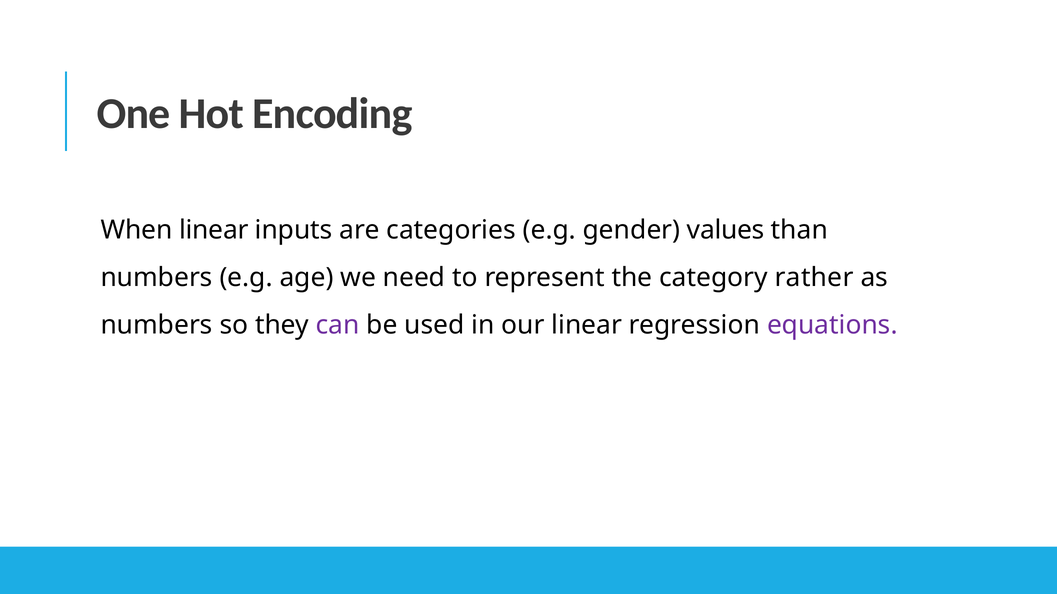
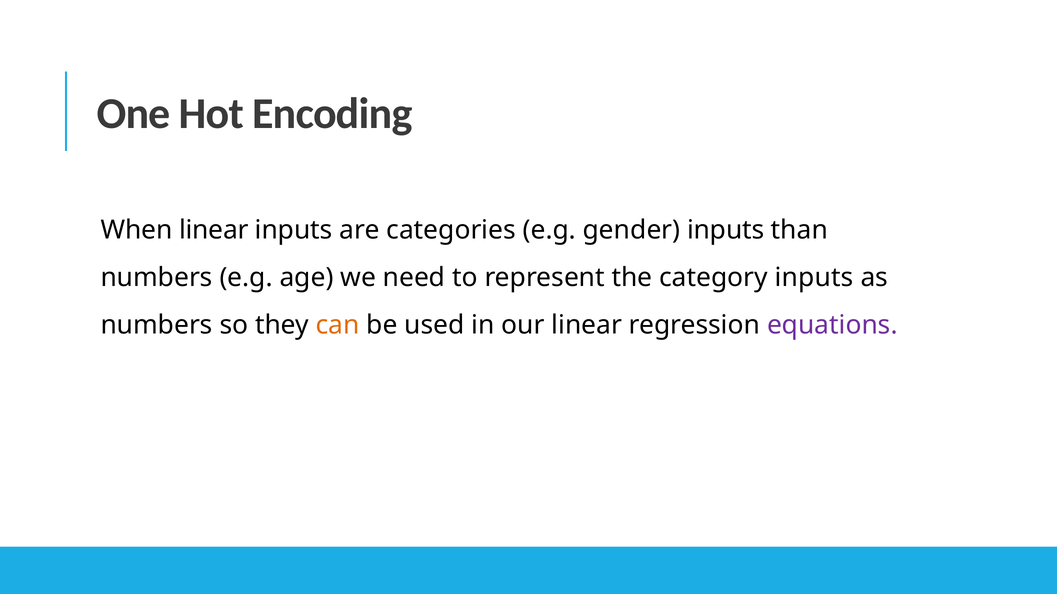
gender values: values -> inputs (726, 230)
category rather: rather -> inputs (814, 278)
can colour: purple -> orange (338, 325)
